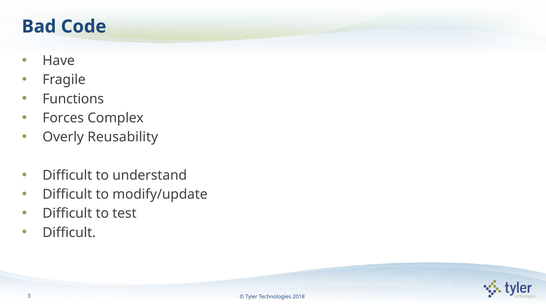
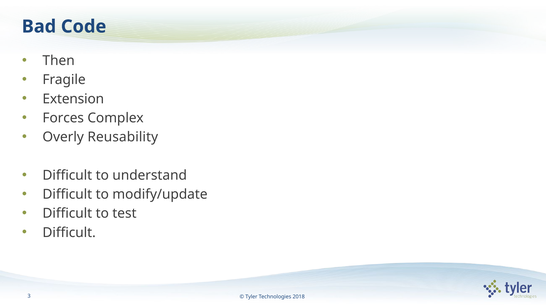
Have: Have -> Then (59, 61)
Functions: Functions -> Extension (73, 99)
